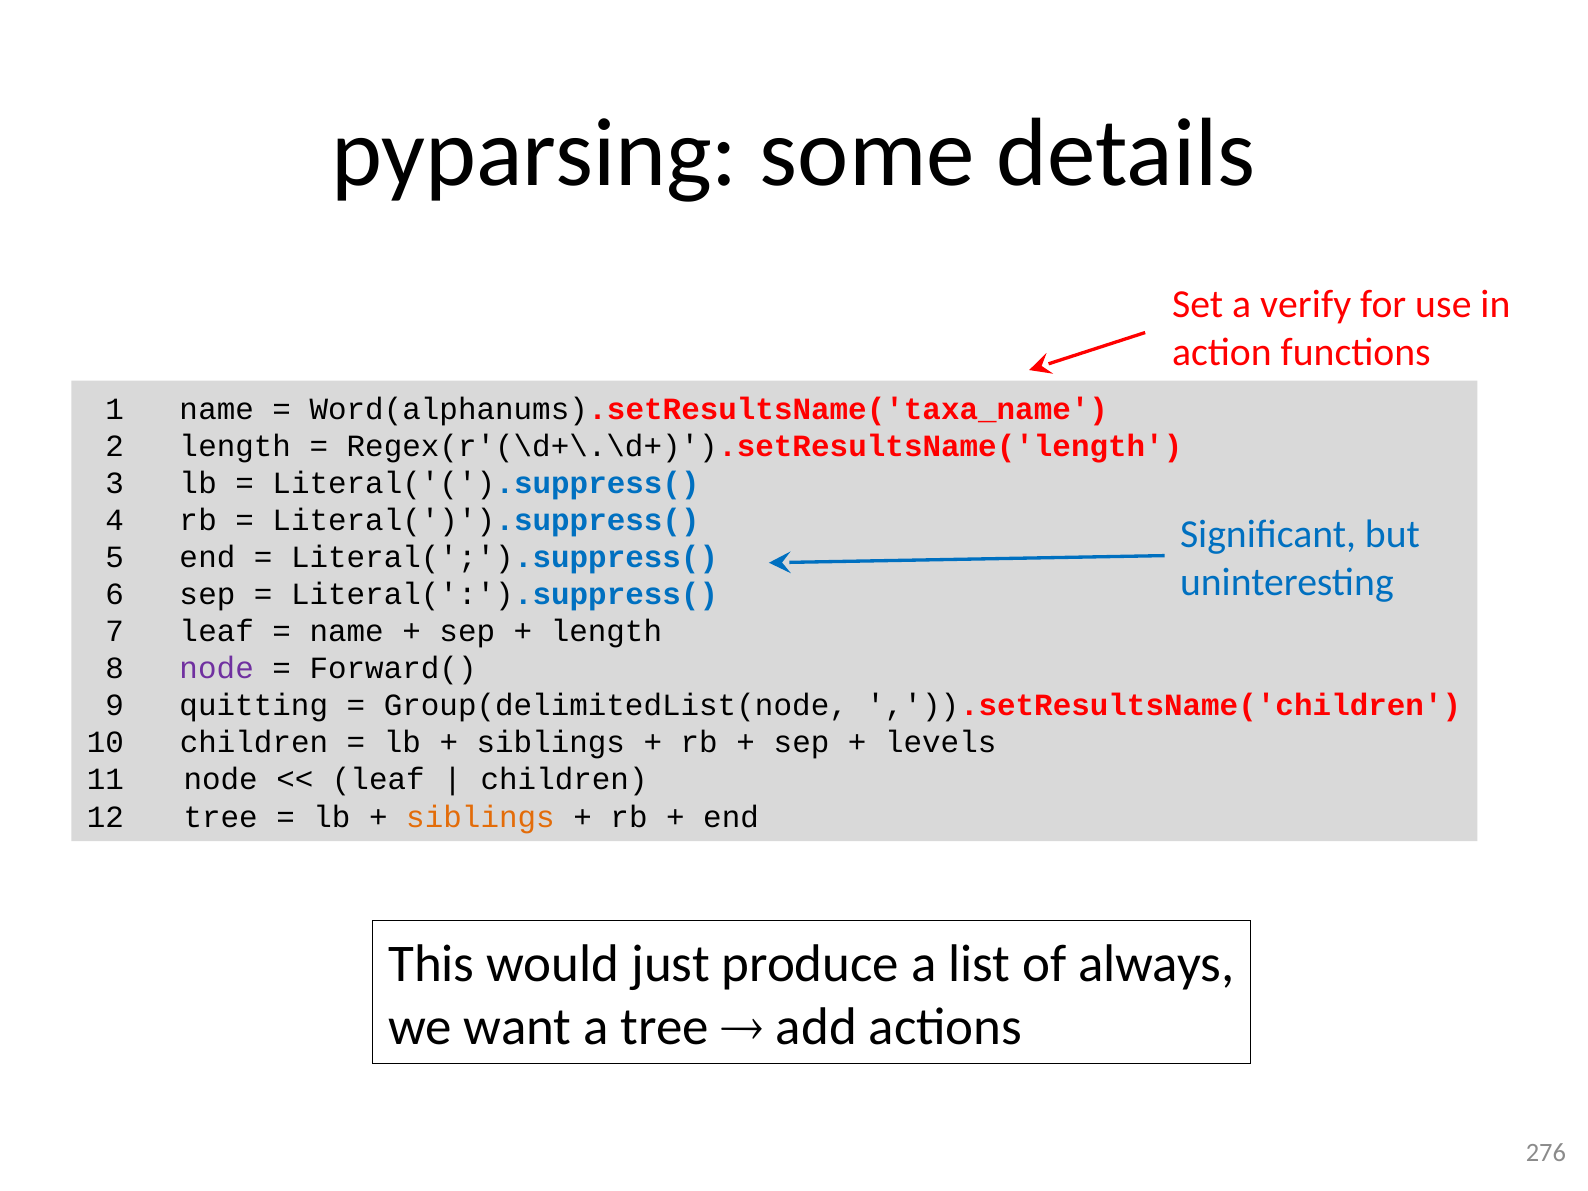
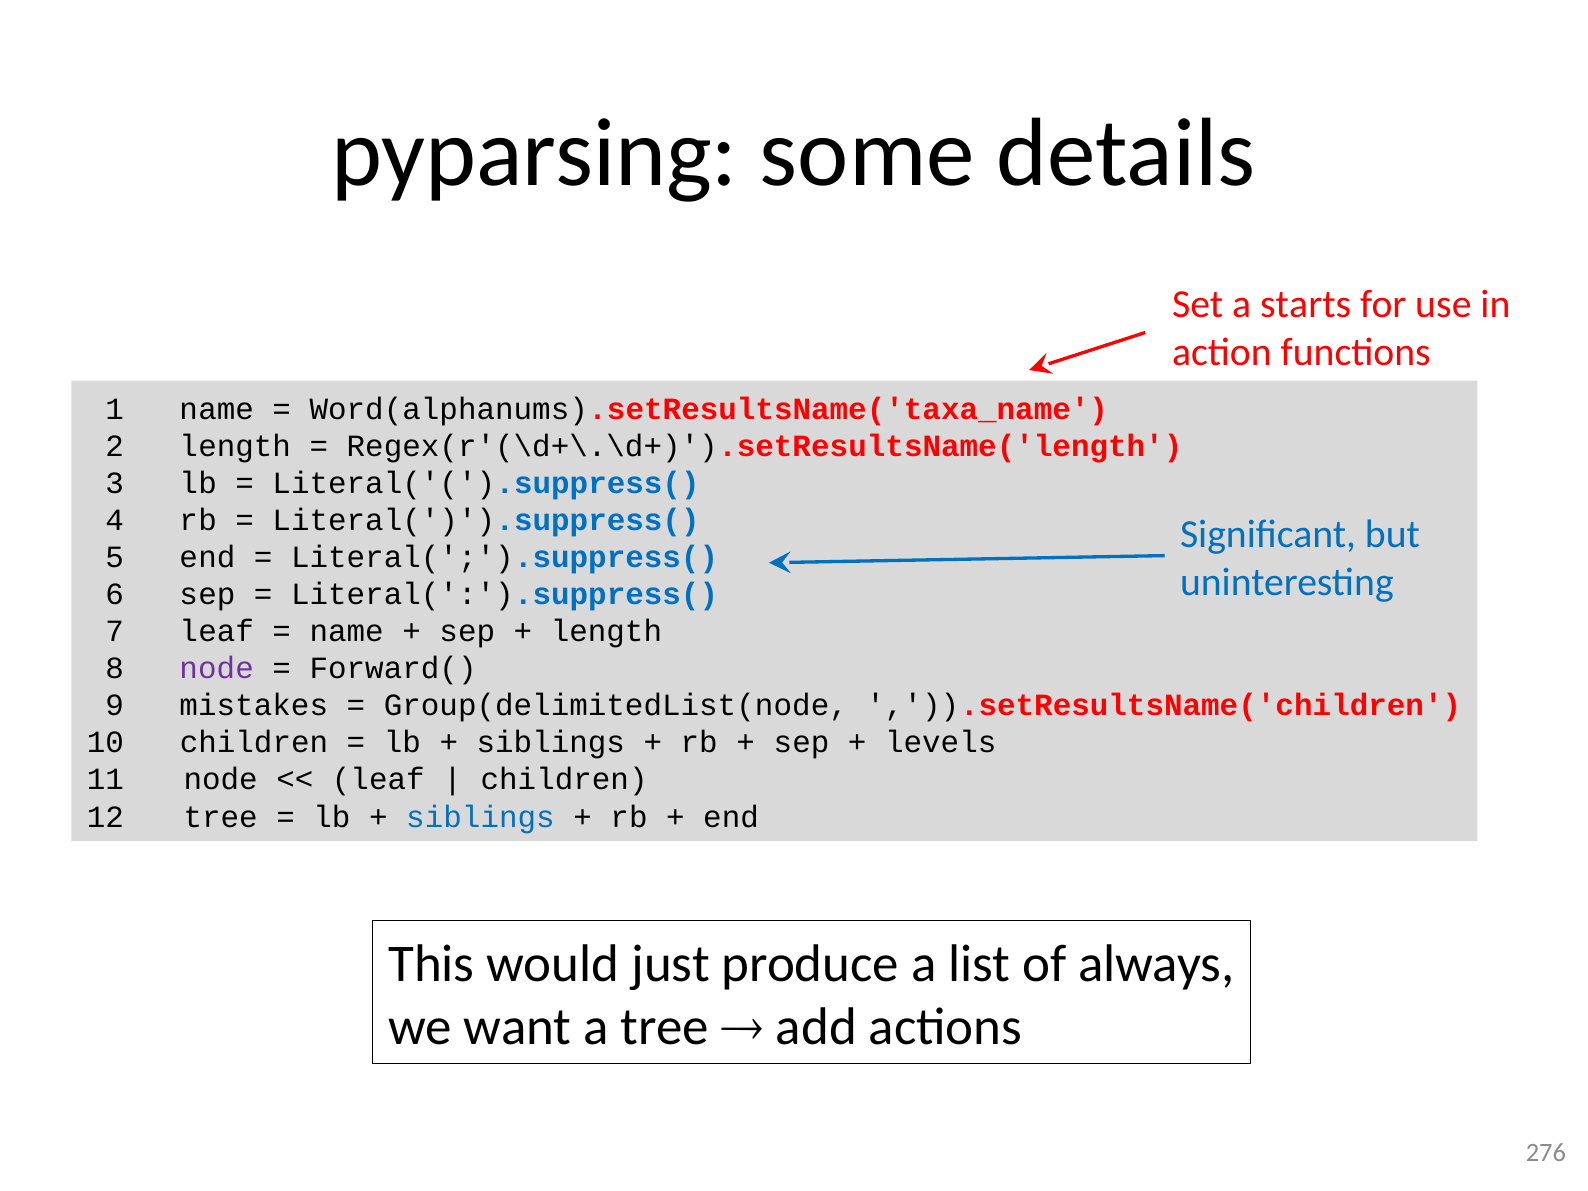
verify: verify -> starts (1306, 305)
quitting: quitting -> mistakes (254, 706)
siblings colour: orange -> blue (481, 817)
